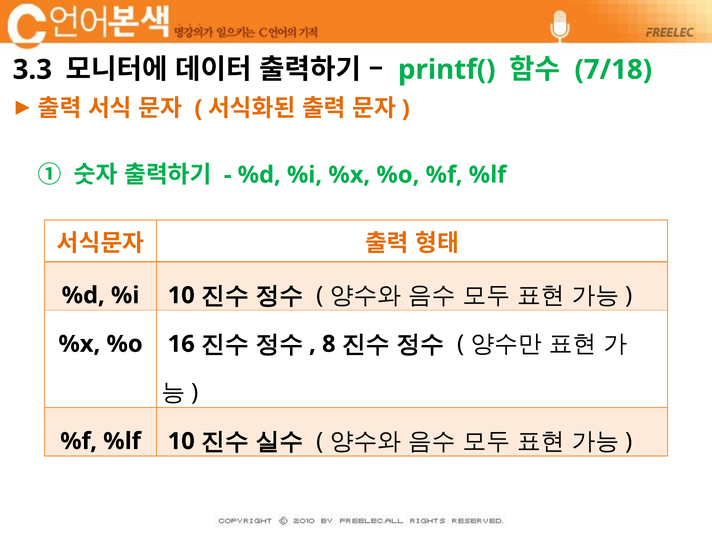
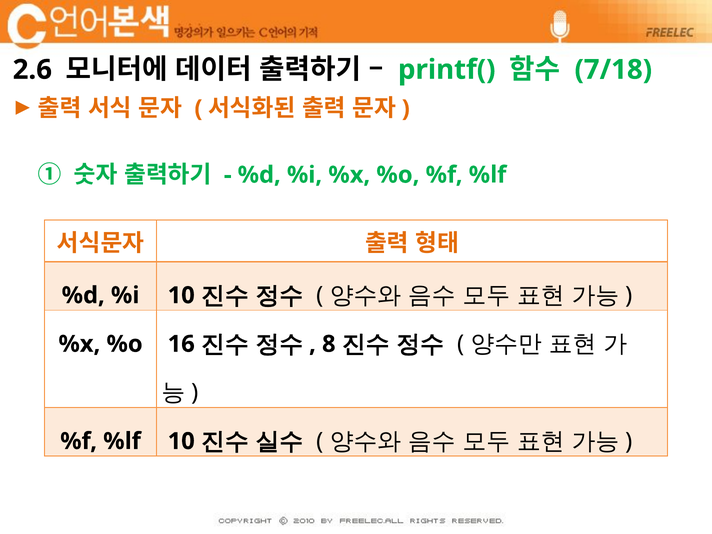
3.3: 3.3 -> 2.6 (32, 70)
